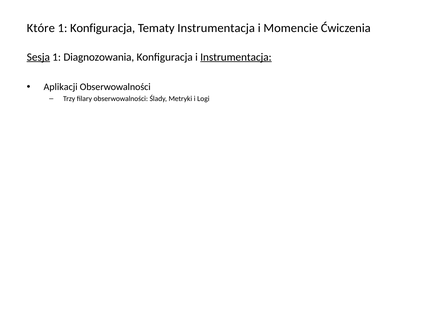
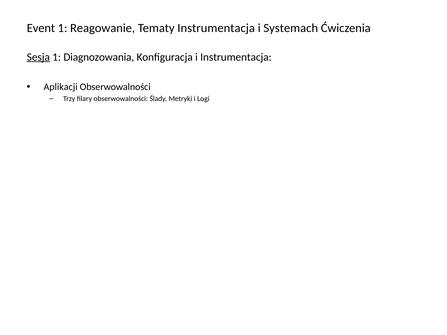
Które: Które -> Event (41, 28)
1 Konfiguracja: Konfiguracja -> Reagowanie (103, 28)
Momencie: Momencie -> Systemach (291, 28)
Instrumentacja underline: present -> none (236, 57)
